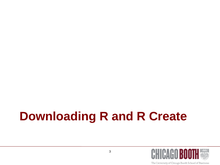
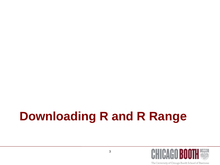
Create: Create -> Range (168, 116)
